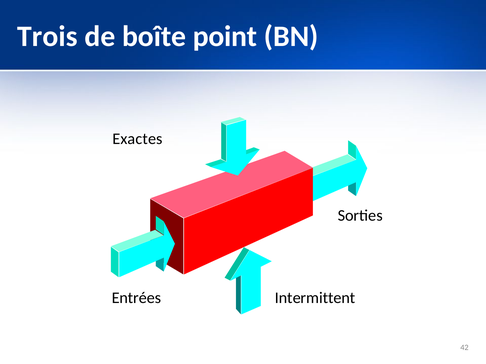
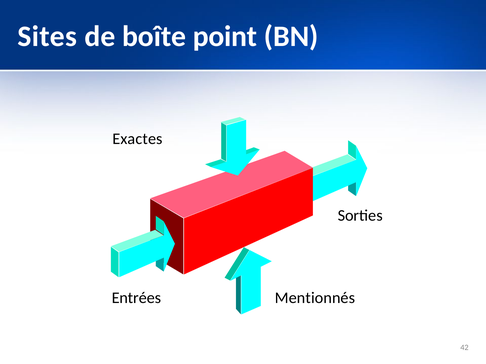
Trois: Trois -> Sites (47, 37)
Intermittent: Intermittent -> Mentionnés (315, 298)
